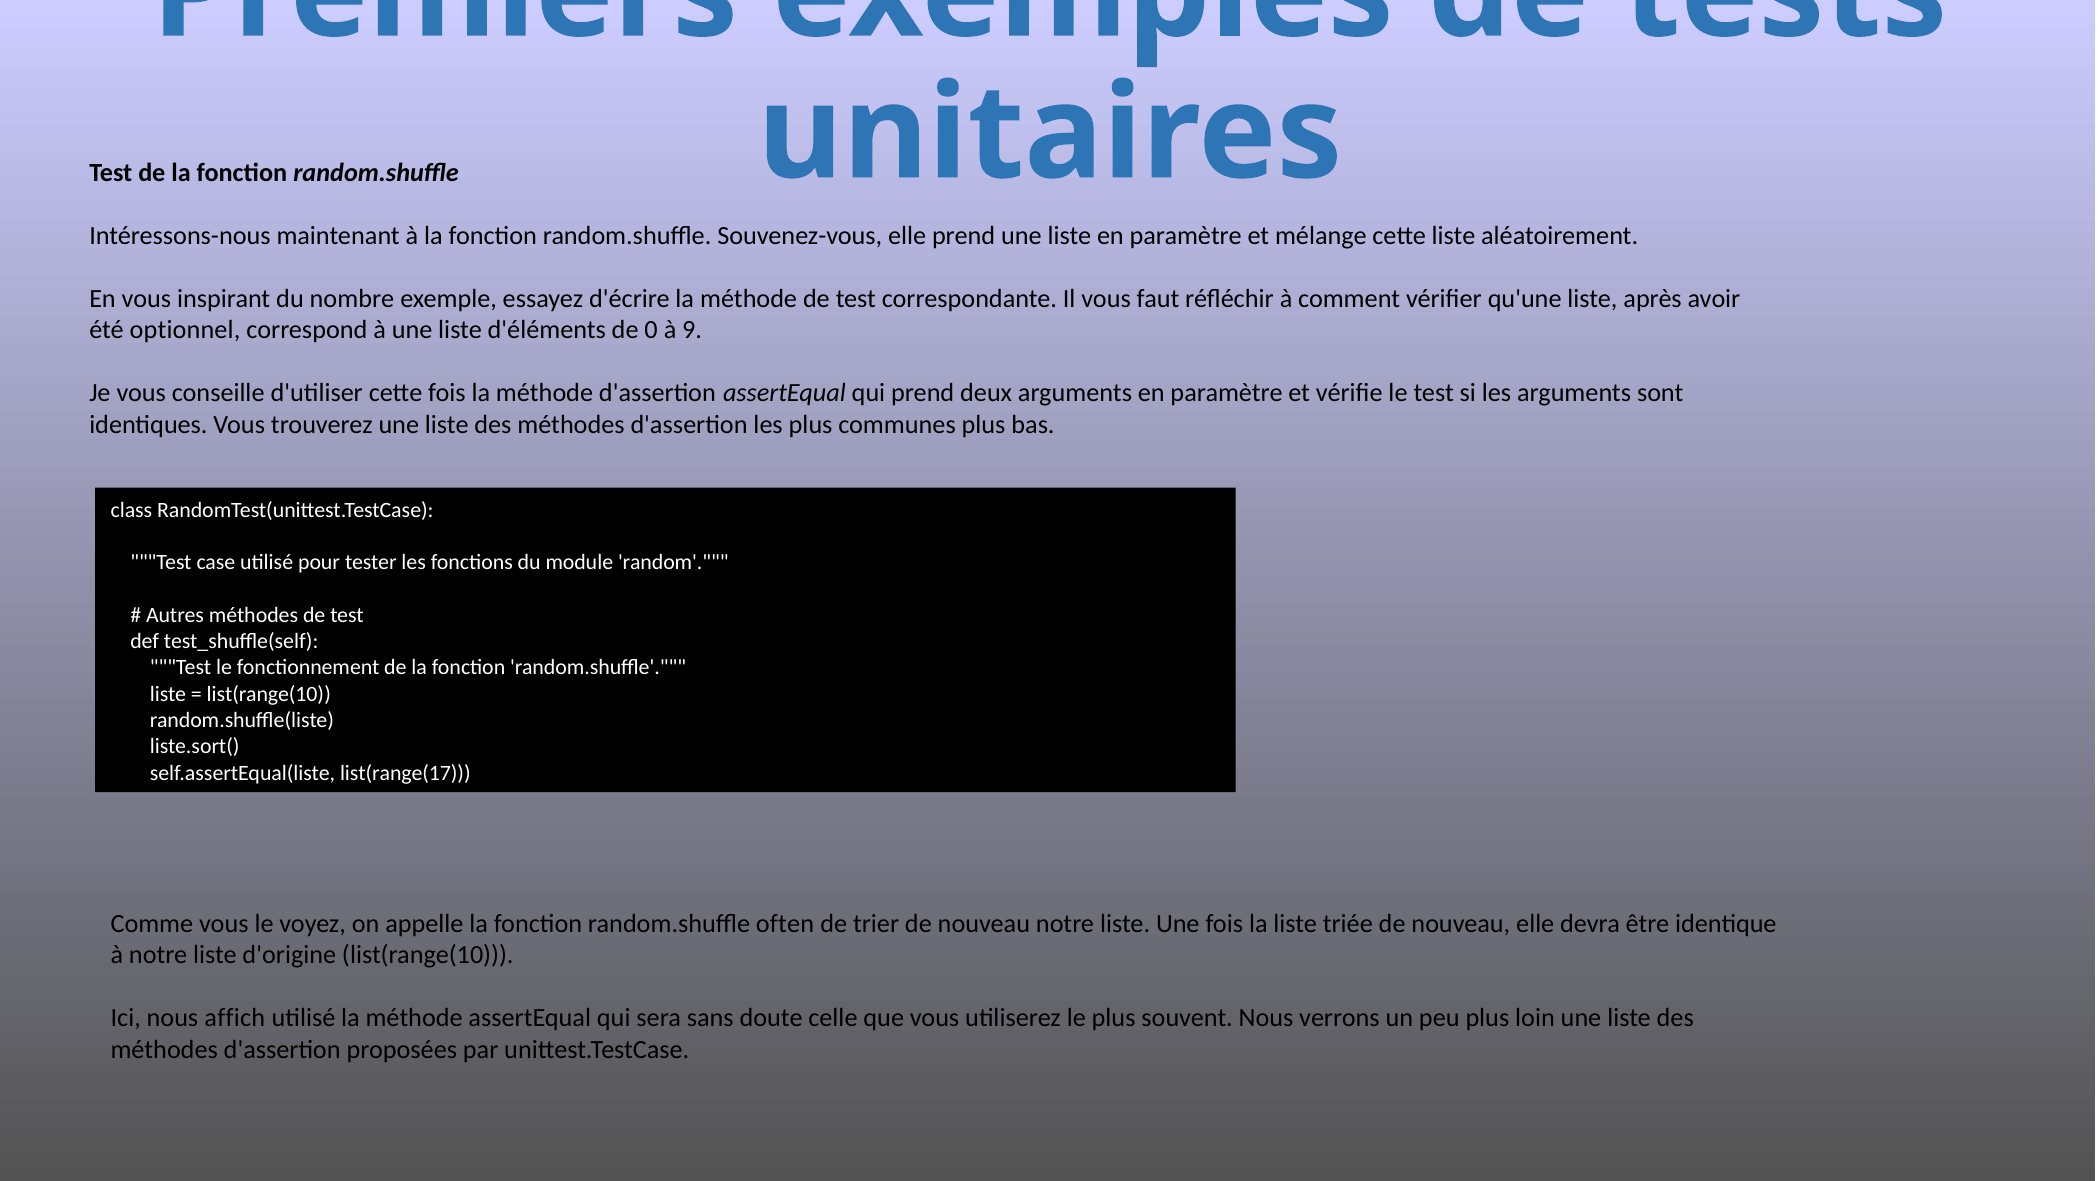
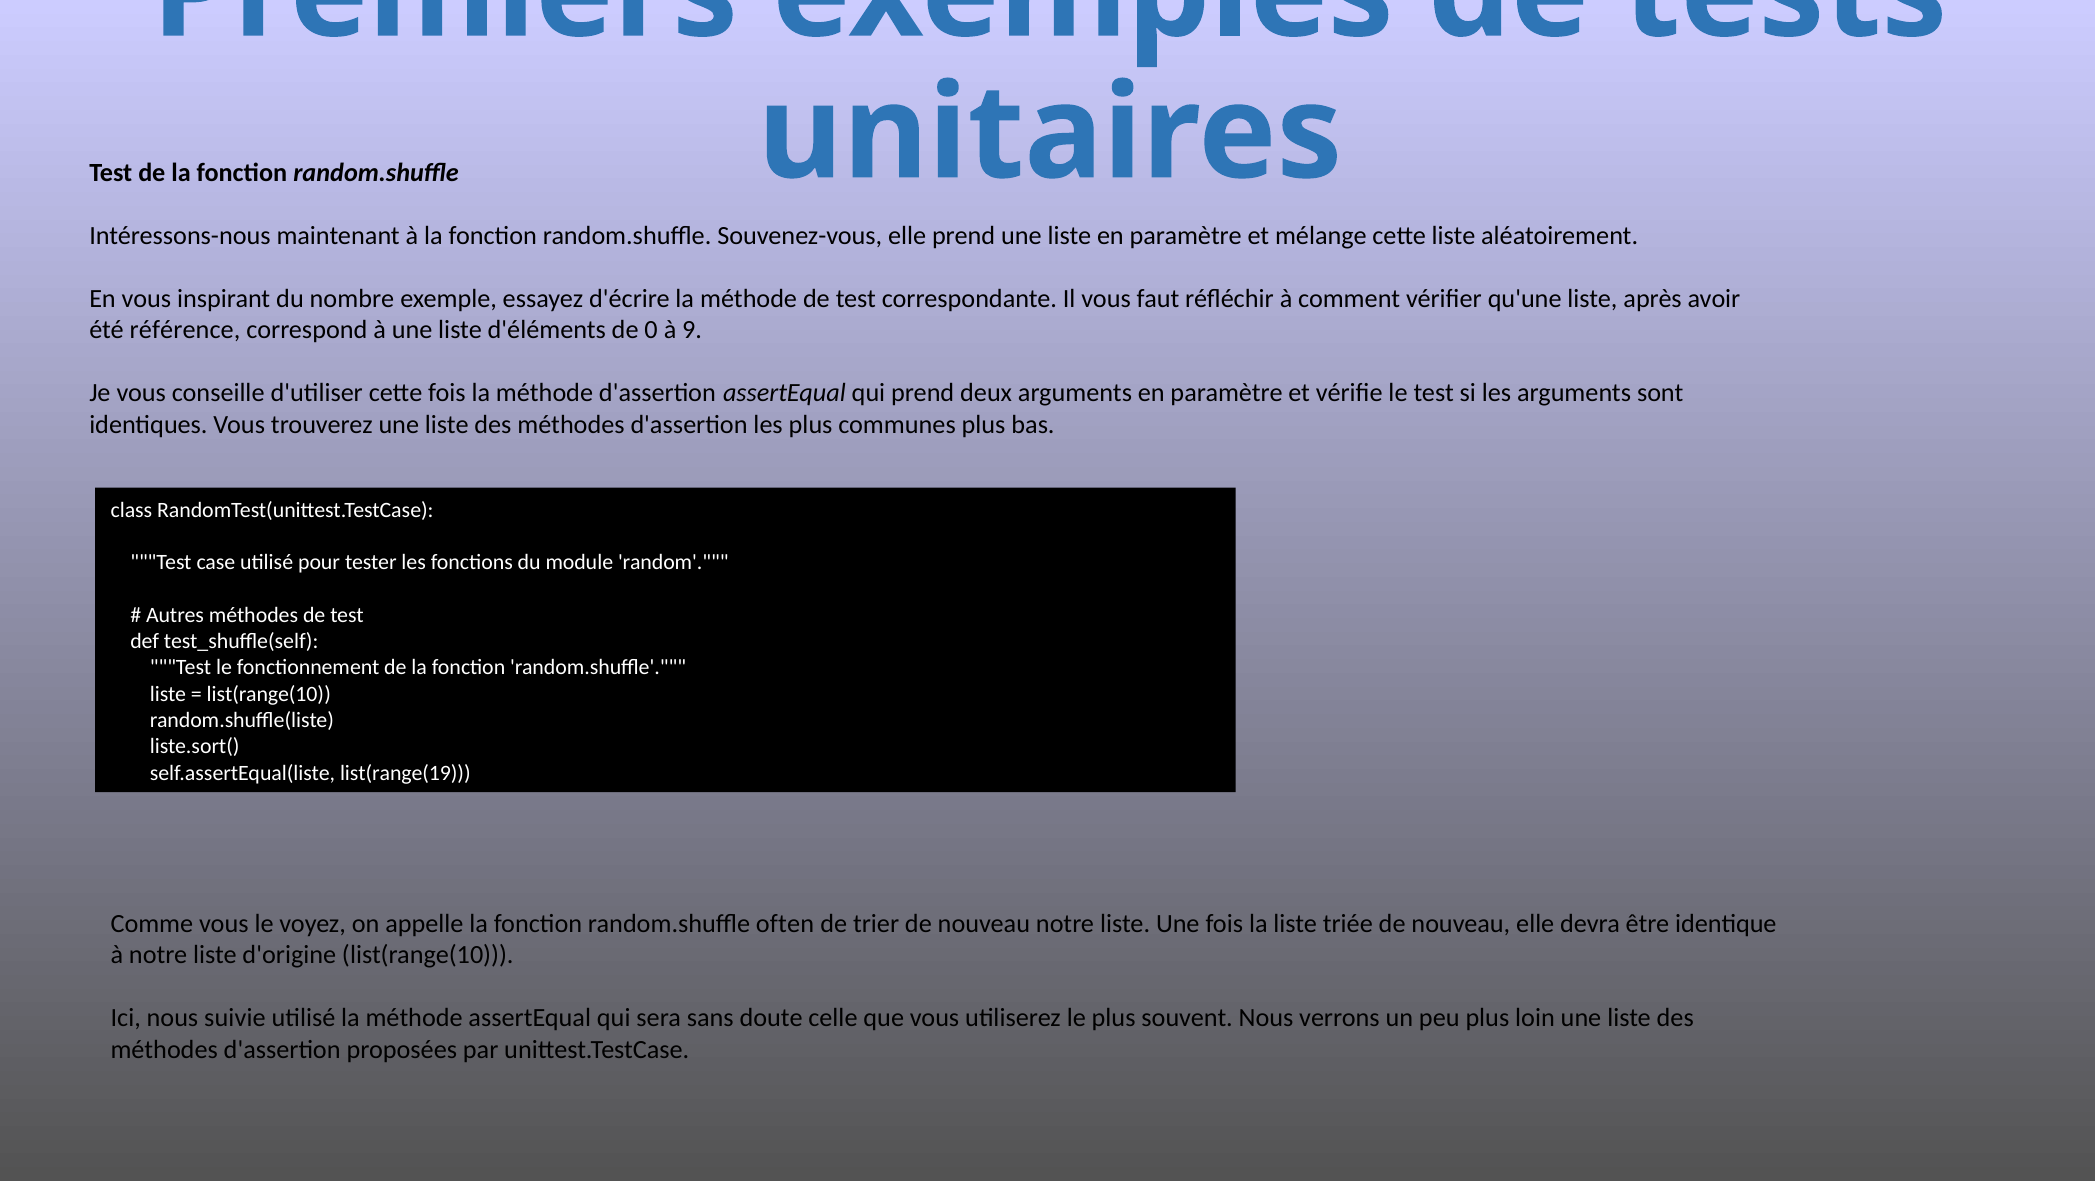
optionnel: optionnel -> référence (185, 330)
list(range(17: list(range(17 -> list(range(19 (405, 773)
affich: affich -> suivie (235, 1018)
